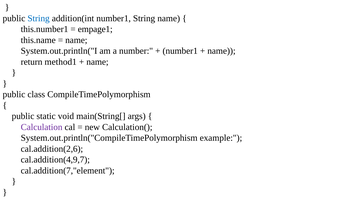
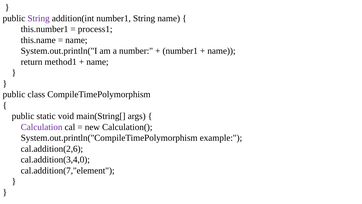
String colour: blue -> purple (39, 18)
empage1: empage1 -> process1 (95, 29)
cal.addition(4,9,7: cal.addition(4,9,7 -> cal.addition(3,4,0 (55, 159)
